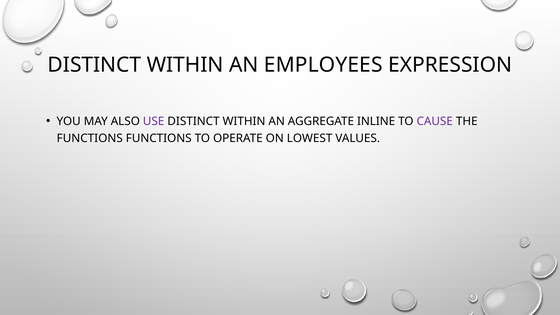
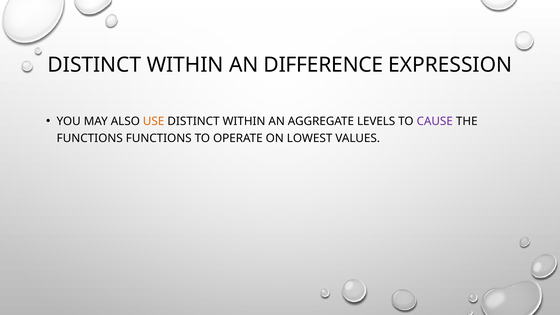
EMPLOYEES: EMPLOYEES -> DIFFERENCE (323, 65)
USE colour: purple -> orange (154, 121)
INLINE: INLINE -> LEVELS (376, 121)
